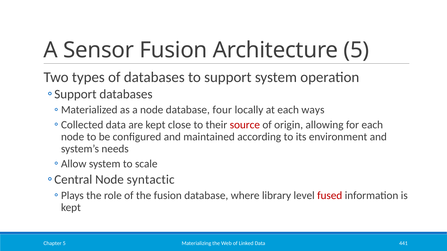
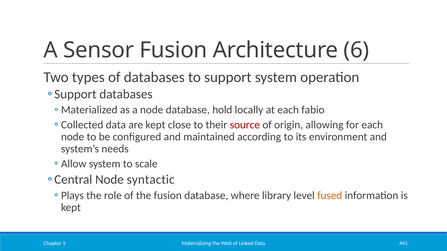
Architecture 5: 5 -> 6 (356, 50)
four: four -> hold (222, 110)
ways: ways -> fabio (313, 110)
fused colour: red -> orange (330, 196)
